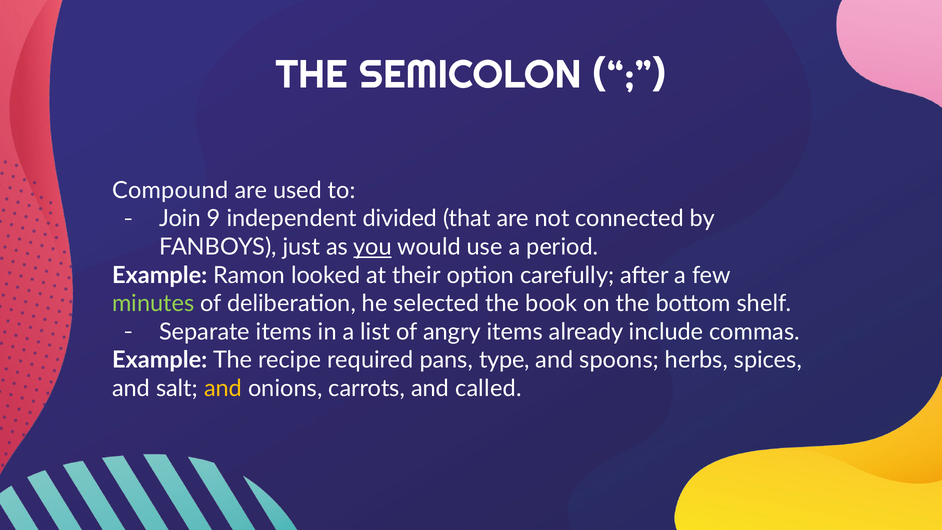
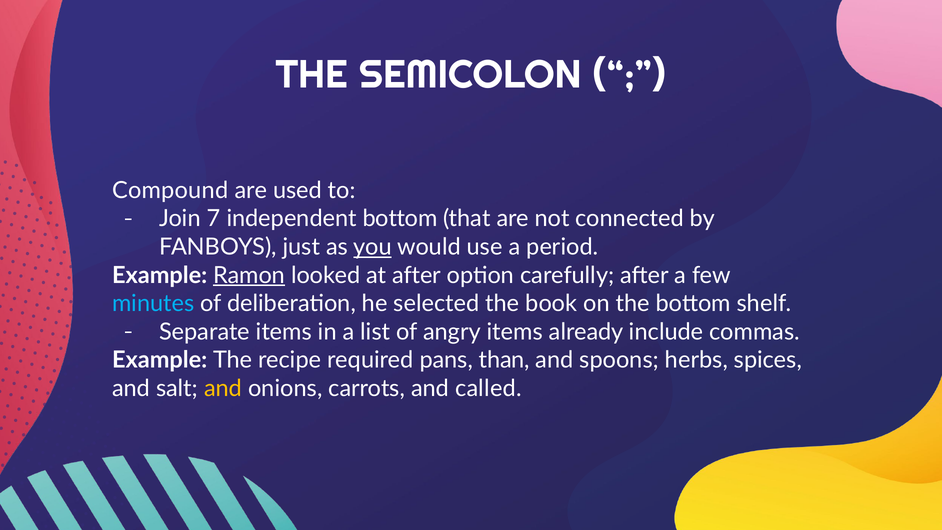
9: 9 -> 7 (214, 219)
independent divided: divided -> bottom (400, 219)
Ramon underline: none -> present (249, 275)
at their: their -> after (417, 275)
minutes colour: light green -> light blue (153, 303)
type: type -> than (504, 360)
